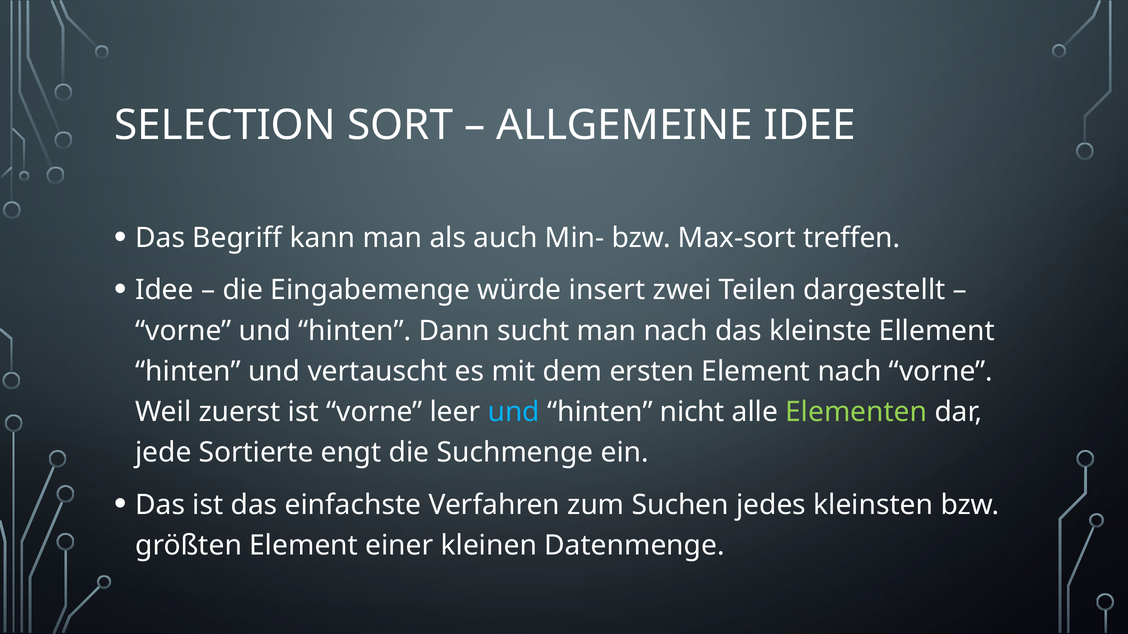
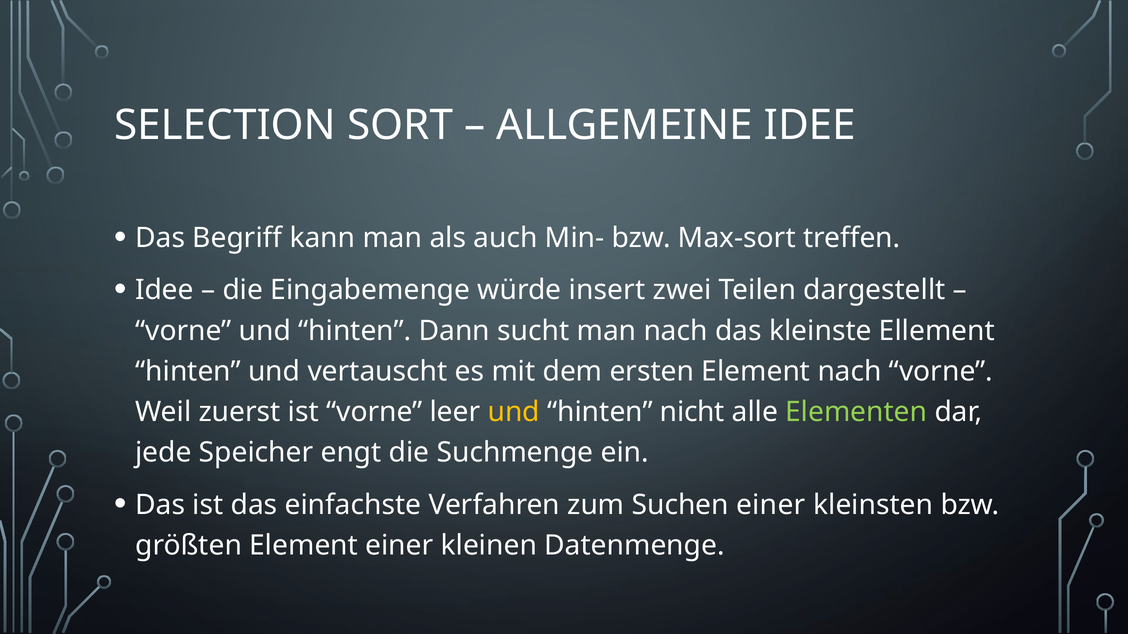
und colour: light blue -> yellow (514, 412)
Sortierte: Sortierte -> Speicher (256, 453)
Suchen jedes: jedes -> einer (771, 505)
